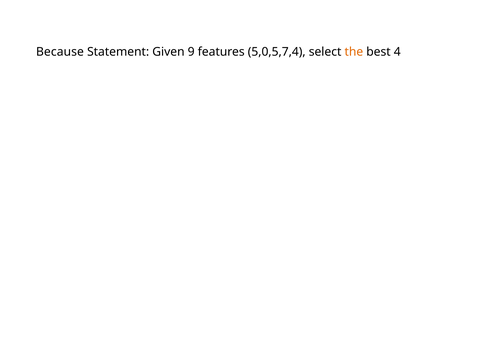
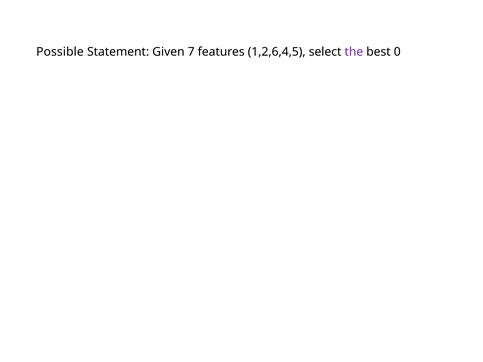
Because: Because -> Possible (60, 52)
9: 9 -> 7 (191, 52)
5,0,5,7,4: 5,0,5,7,4 -> 1,2,6,4,5 (277, 52)
the colour: orange -> purple (354, 52)
4: 4 -> 0 (397, 52)
